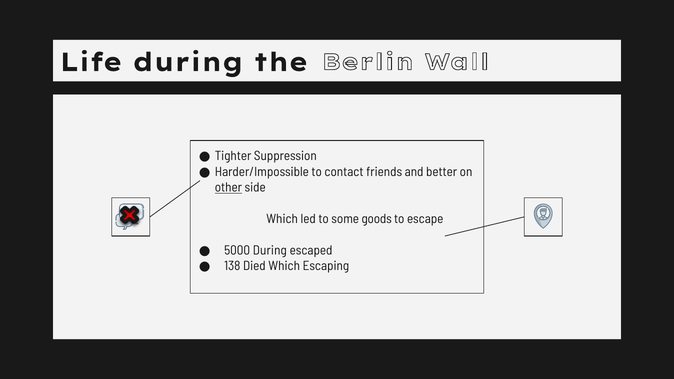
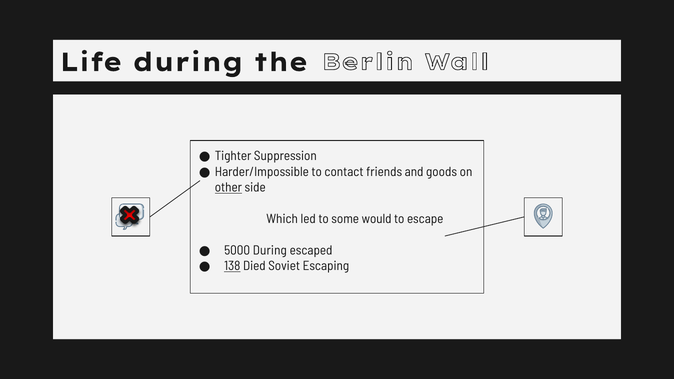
better: better -> goods (442, 172)
goods: goods -> would (377, 219)
138 underline: none -> present (232, 266)
Died Which: Which -> Soviet (284, 266)
